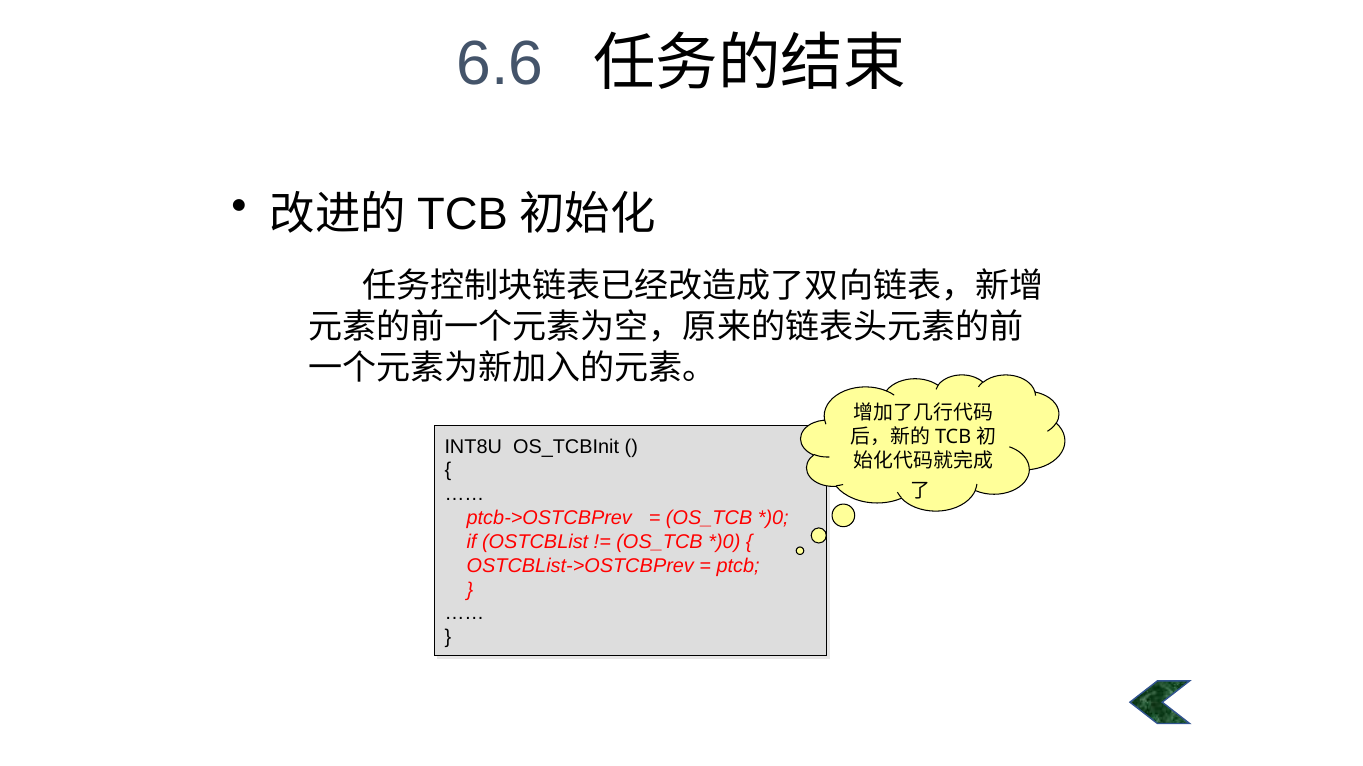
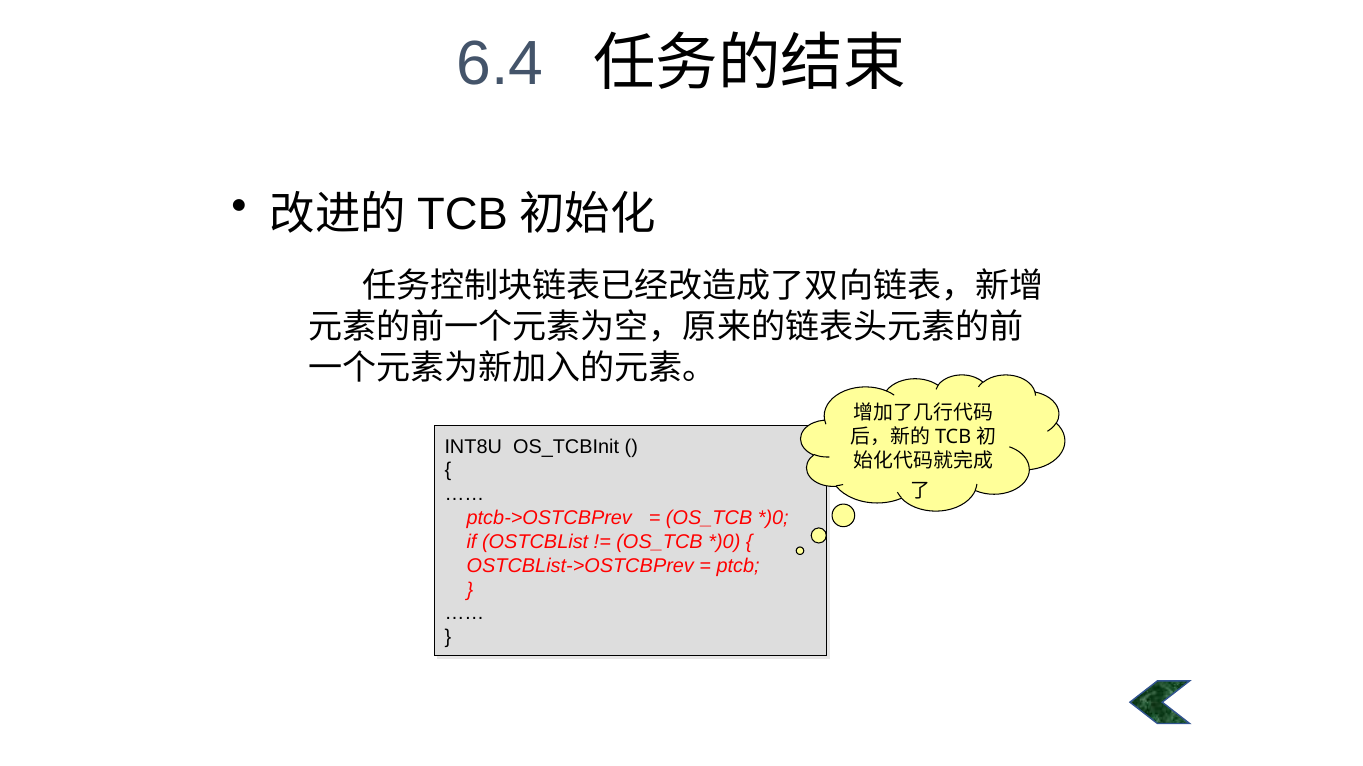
6.6: 6.6 -> 6.4 (500, 64)
